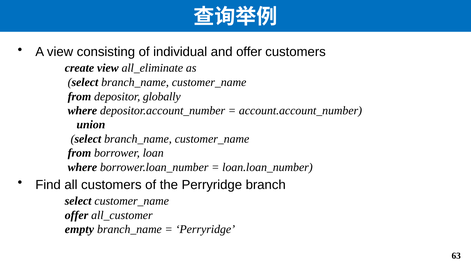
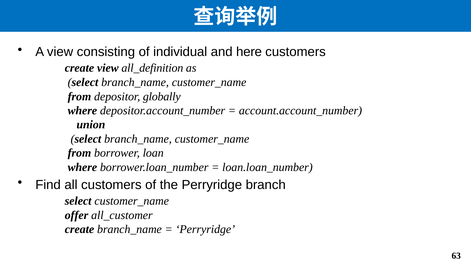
and offer: offer -> here (249, 52)
all_eliminate: all_eliminate -> all_definition (152, 68)
empty: empty -> create (79, 229)
